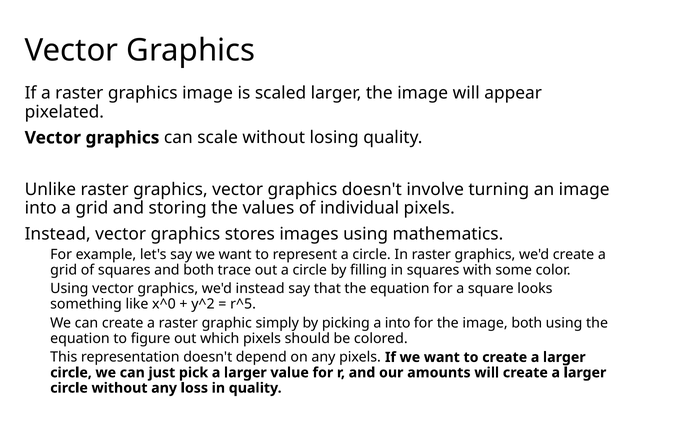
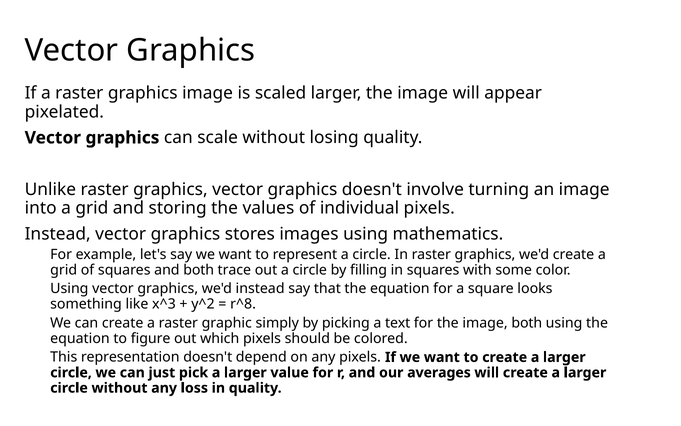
x^0: x^0 -> x^3 (164, 304)
r^5: r^5 -> r^8 (243, 304)
a into: into -> text (398, 323)
amounts: amounts -> averages (439, 372)
